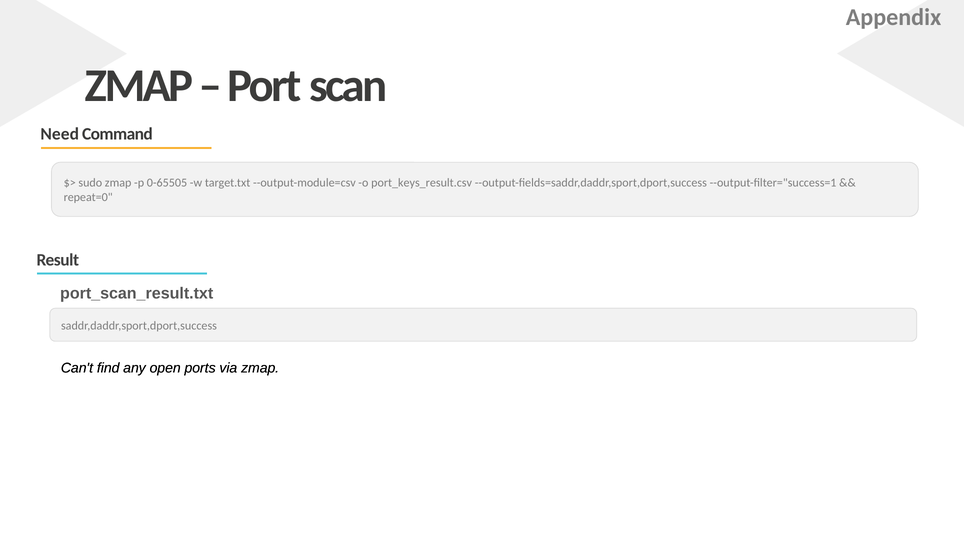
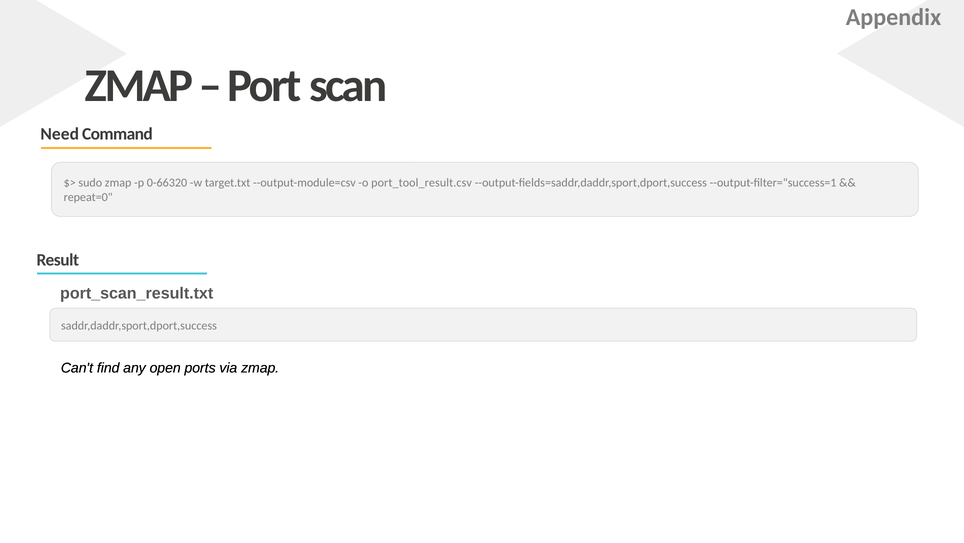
0-65505: 0-65505 -> 0-66320 (167, 183)
port_keys_result.csv: port_keys_result.csv -> port_tool_result.csv (422, 183)
